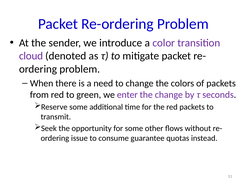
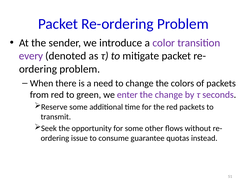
cloud: cloud -> every (31, 56)
